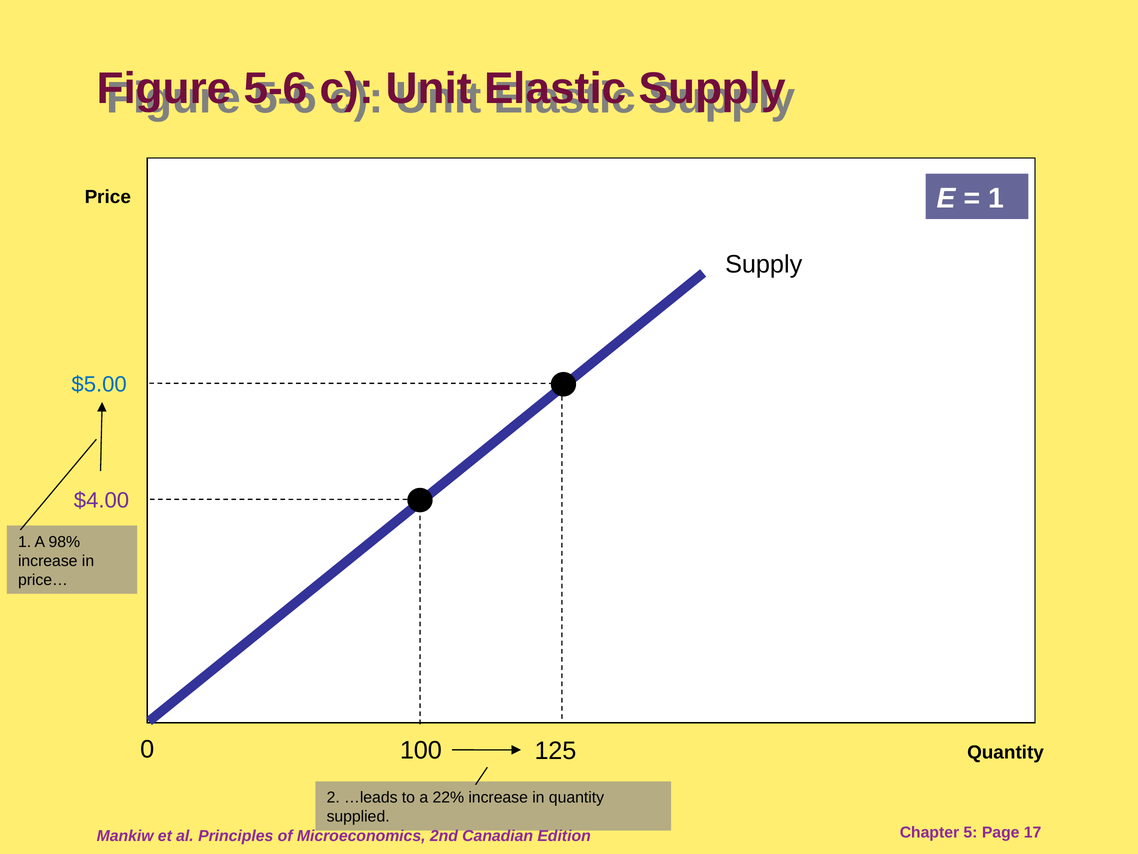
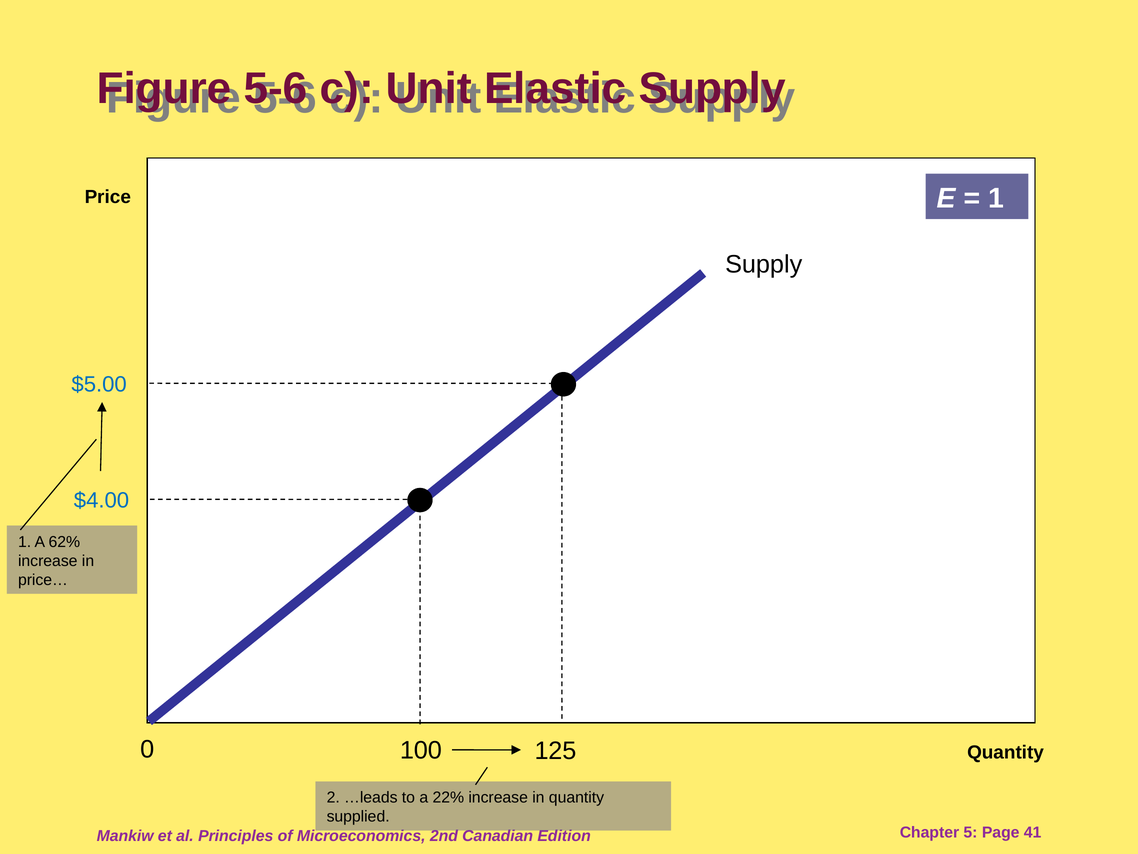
$4.00 colour: purple -> blue (101, 500)
98%: 98% -> 62% (64, 541)
17: 17 -> 41 (1033, 832)
